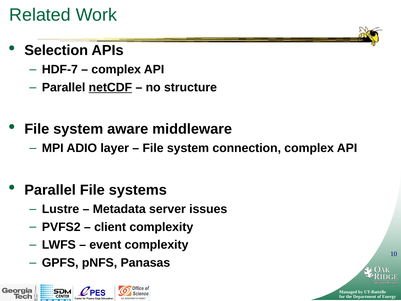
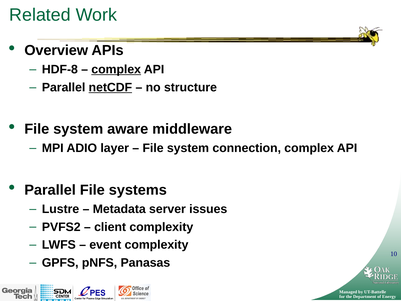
Selection: Selection -> Overview (56, 50)
HDF-7: HDF-7 -> HDF-8 (60, 69)
complex underline: none -> present (116, 69)
